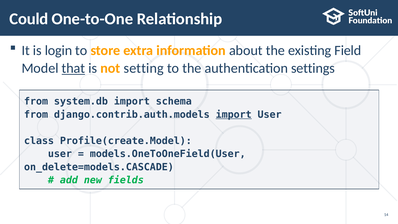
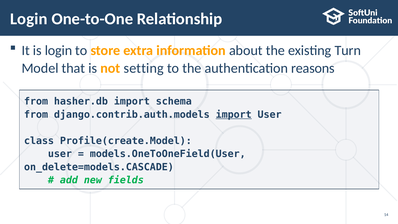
Could: Could -> Login (29, 19)
Field: Field -> Turn (348, 50)
that underline: present -> none (73, 68)
settings: settings -> reasons (313, 68)
system.db: system.db -> hasher.db (81, 101)
